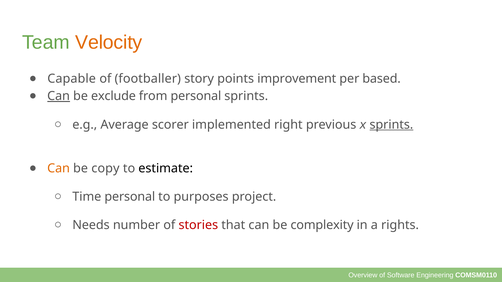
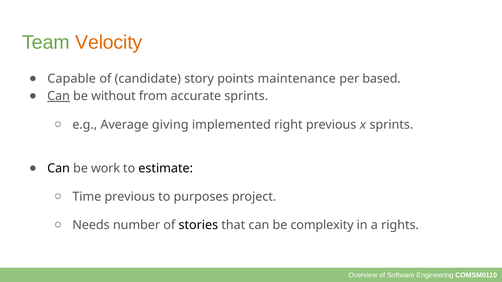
footballer: footballer -> candidate (148, 79)
improvement: improvement -> maintenance (297, 79)
exclude: exclude -> without (113, 96)
from personal: personal -> accurate (196, 96)
scorer: scorer -> giving (170, 125)
sprints underline: present -> none (391, 125)
Can colour: orange -> black (59, 169)
copy: copy -> work (106, 169)
Time personal: personal -> previous (130, 197)
stories colour: red -> black (198, 225)
